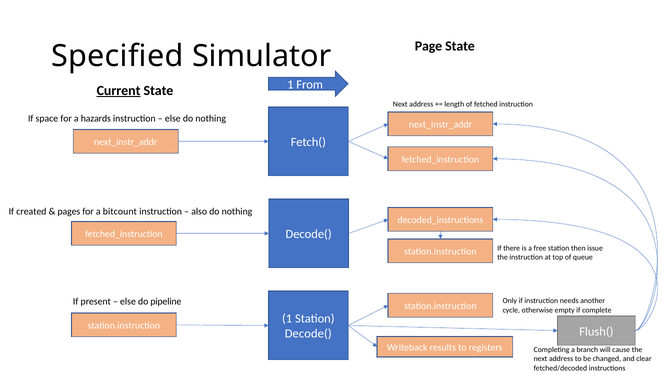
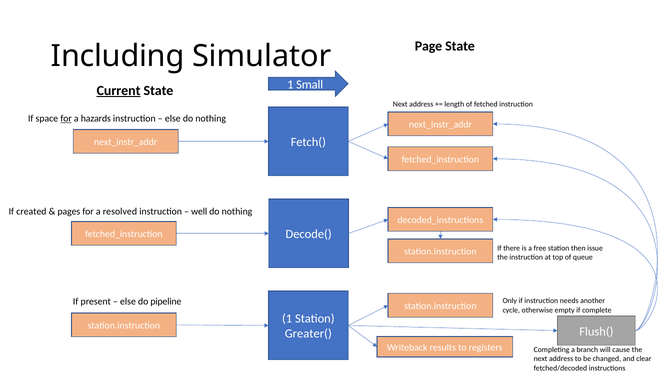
Specified: Specified -> Including (118, 56)
From: From -> Small (310, 85)
for underline: none -> present (66, 119)
bitcount: bitcount -> resolved (120, 212)
also: also -> well (199, 212)
Decode(: Decode( -> Greater( (308, 334)
